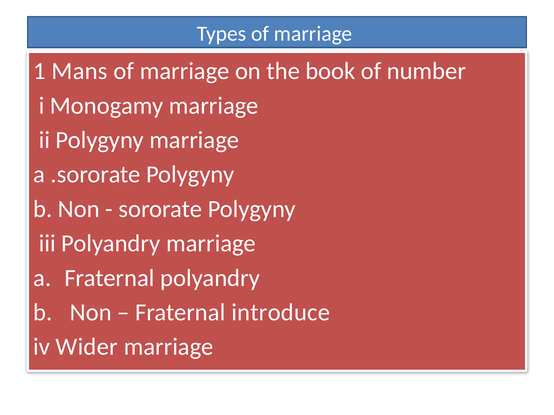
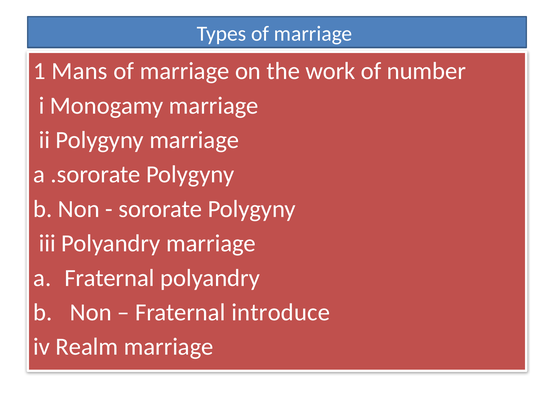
book: book -> work (330, 71)
Wider: Wider -> Realm (87, 347)
